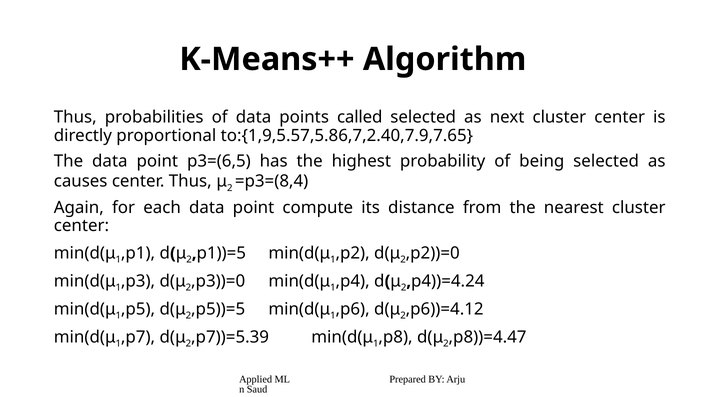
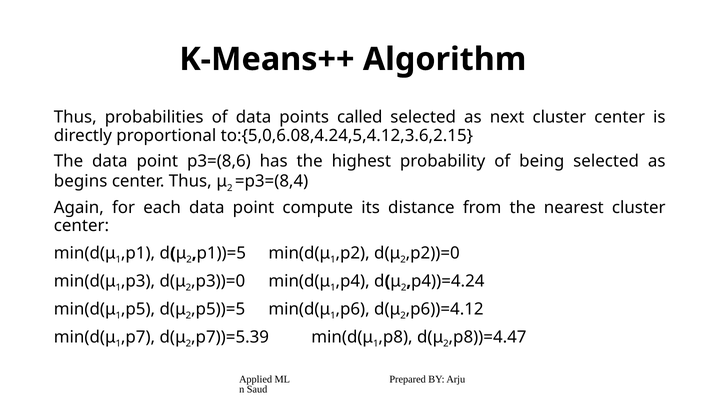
to:{1,9,5.57,5.86,7,2.40,7.9,7.65: to:{1,9,5.57,5.86,7,2.40,7.9,7.65 -> to:{5,0,6.08,4.24,5,4.12,3.6,2.15 (347, 136)
p3=(6,5: p3=(6,5 -> p3=(8,6 (219, 161)
causes: causes -> begins (81, 181)
